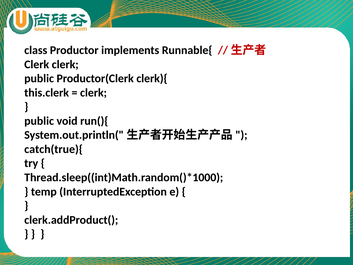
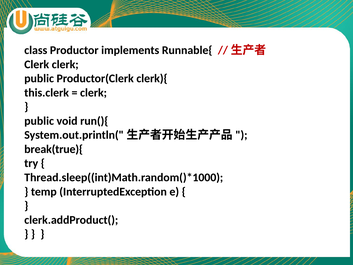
catch(true){: catch(true){ -> break(true){ (54, 149)
